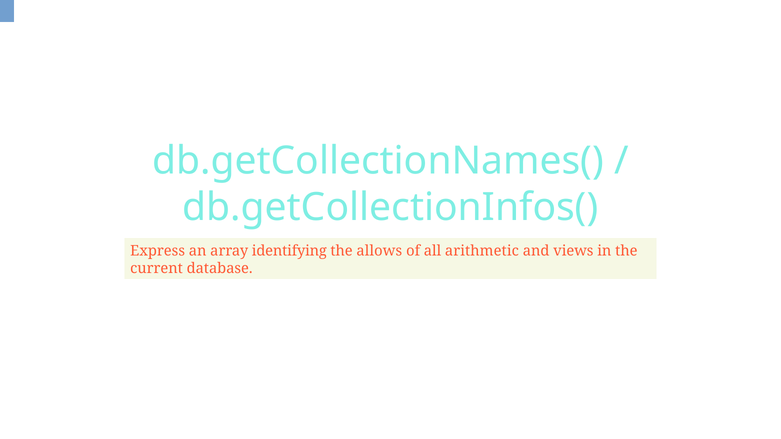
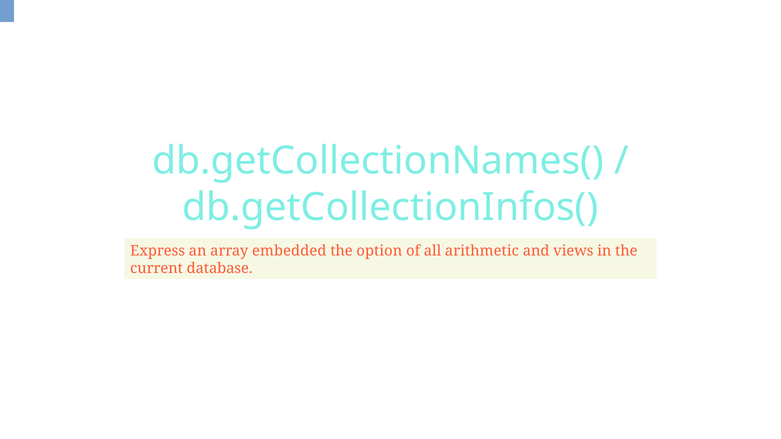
identifying: identifying -> embedded (289, 251)
allows: allows -> option (379, 251)
